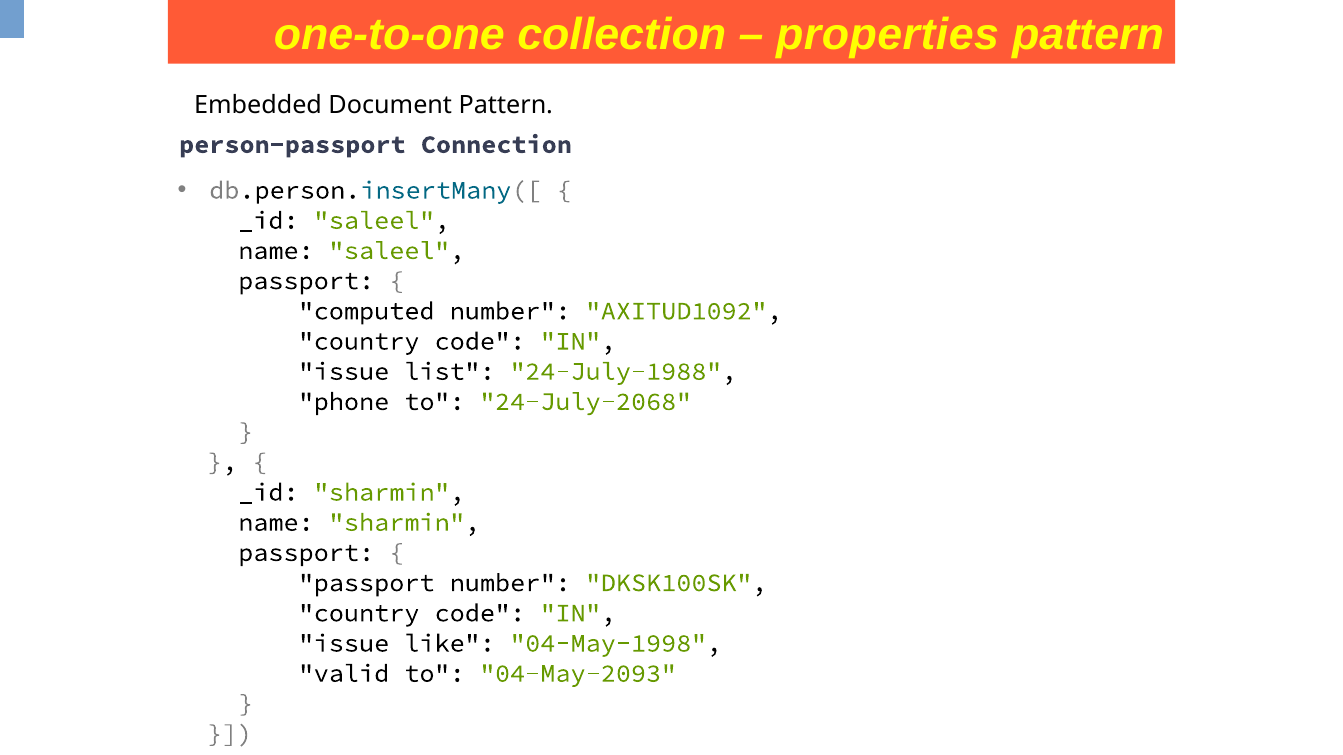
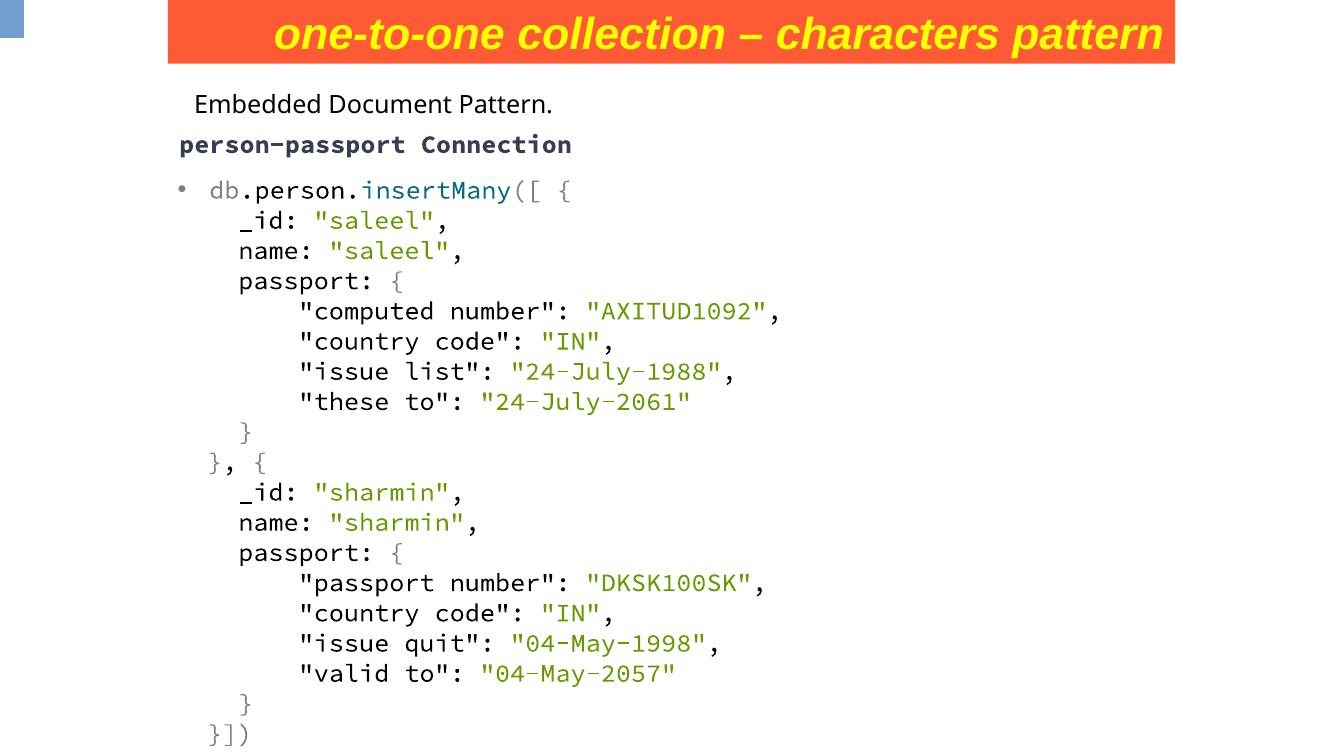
properties: properties -> characters (888, 35)
phone: phone -> these (344, 402)
24-July-2068: 24-July-2068 -> 24-July-2061 (586, 402)
like: like -> quit (450, 644)
04-May-2093: 04-May-2093 -> 04-May-2057 (578, 674)
